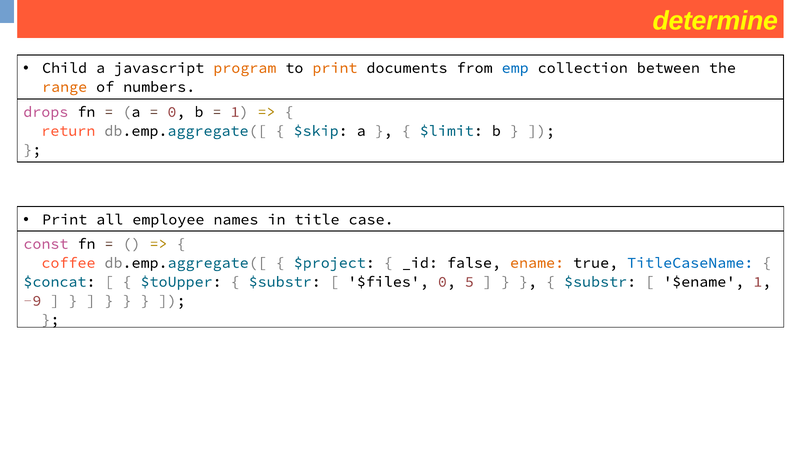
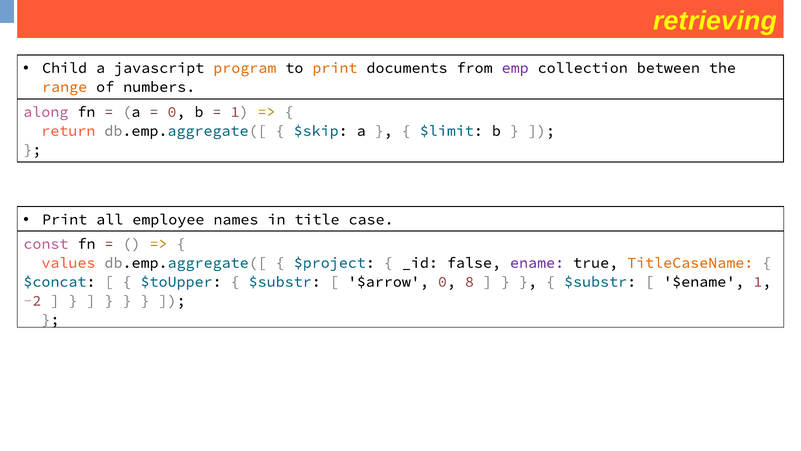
determine: determine -> retrieving (715, 21)
emp colour: blue -> purple (515, 68)
drops: drops -> along (46, 112)
coffee: coffee -> values (68, 263)
ename colour: orange -> purple (537, 263)
TitleCaseName colour: blue -> orange (690, 263)
$files: $files -> $arrow (388, 281)
5: 5 -> 8 (469, 281)
-9: -9 -> -2 (32, 300)
